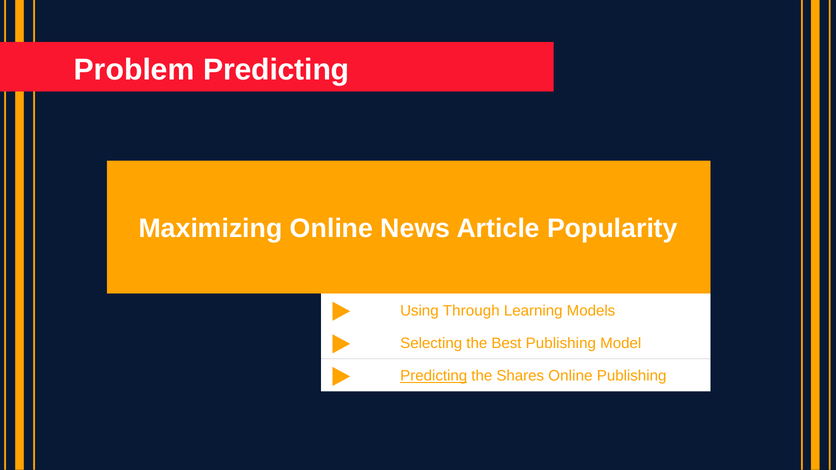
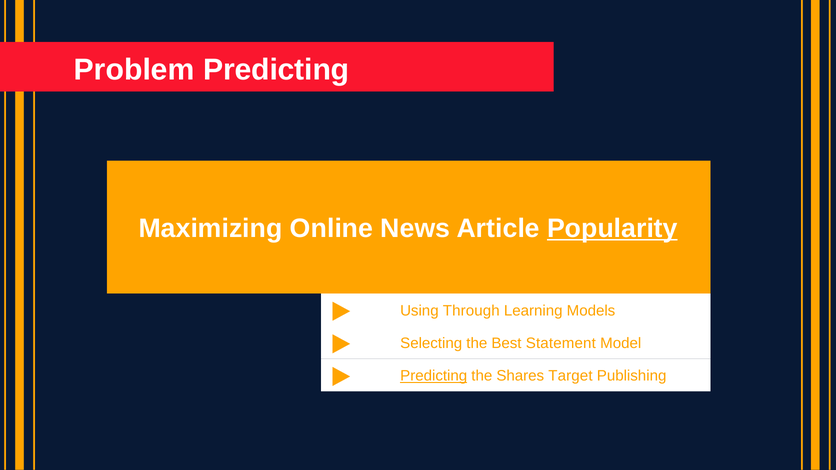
Popularity underline: none -> present (612, 228)
Best Publishing: Publishing -> Statement (561, 344)
Shares Online: Online -> Target (570, 376)
